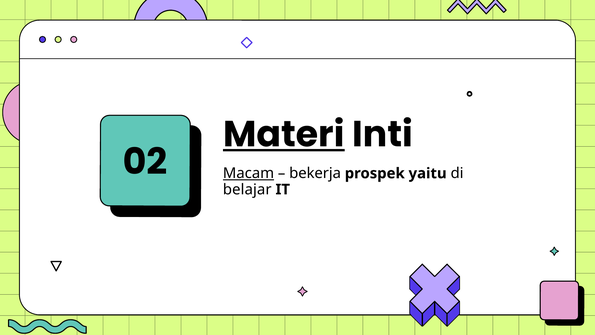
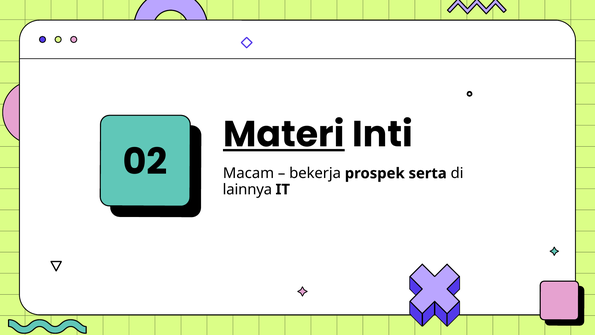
Macam underline: present -> none (248, 173)
yaitu: yaitu -> serta (428, 173)
belajar: belajar -> lainnya (247, 189)
